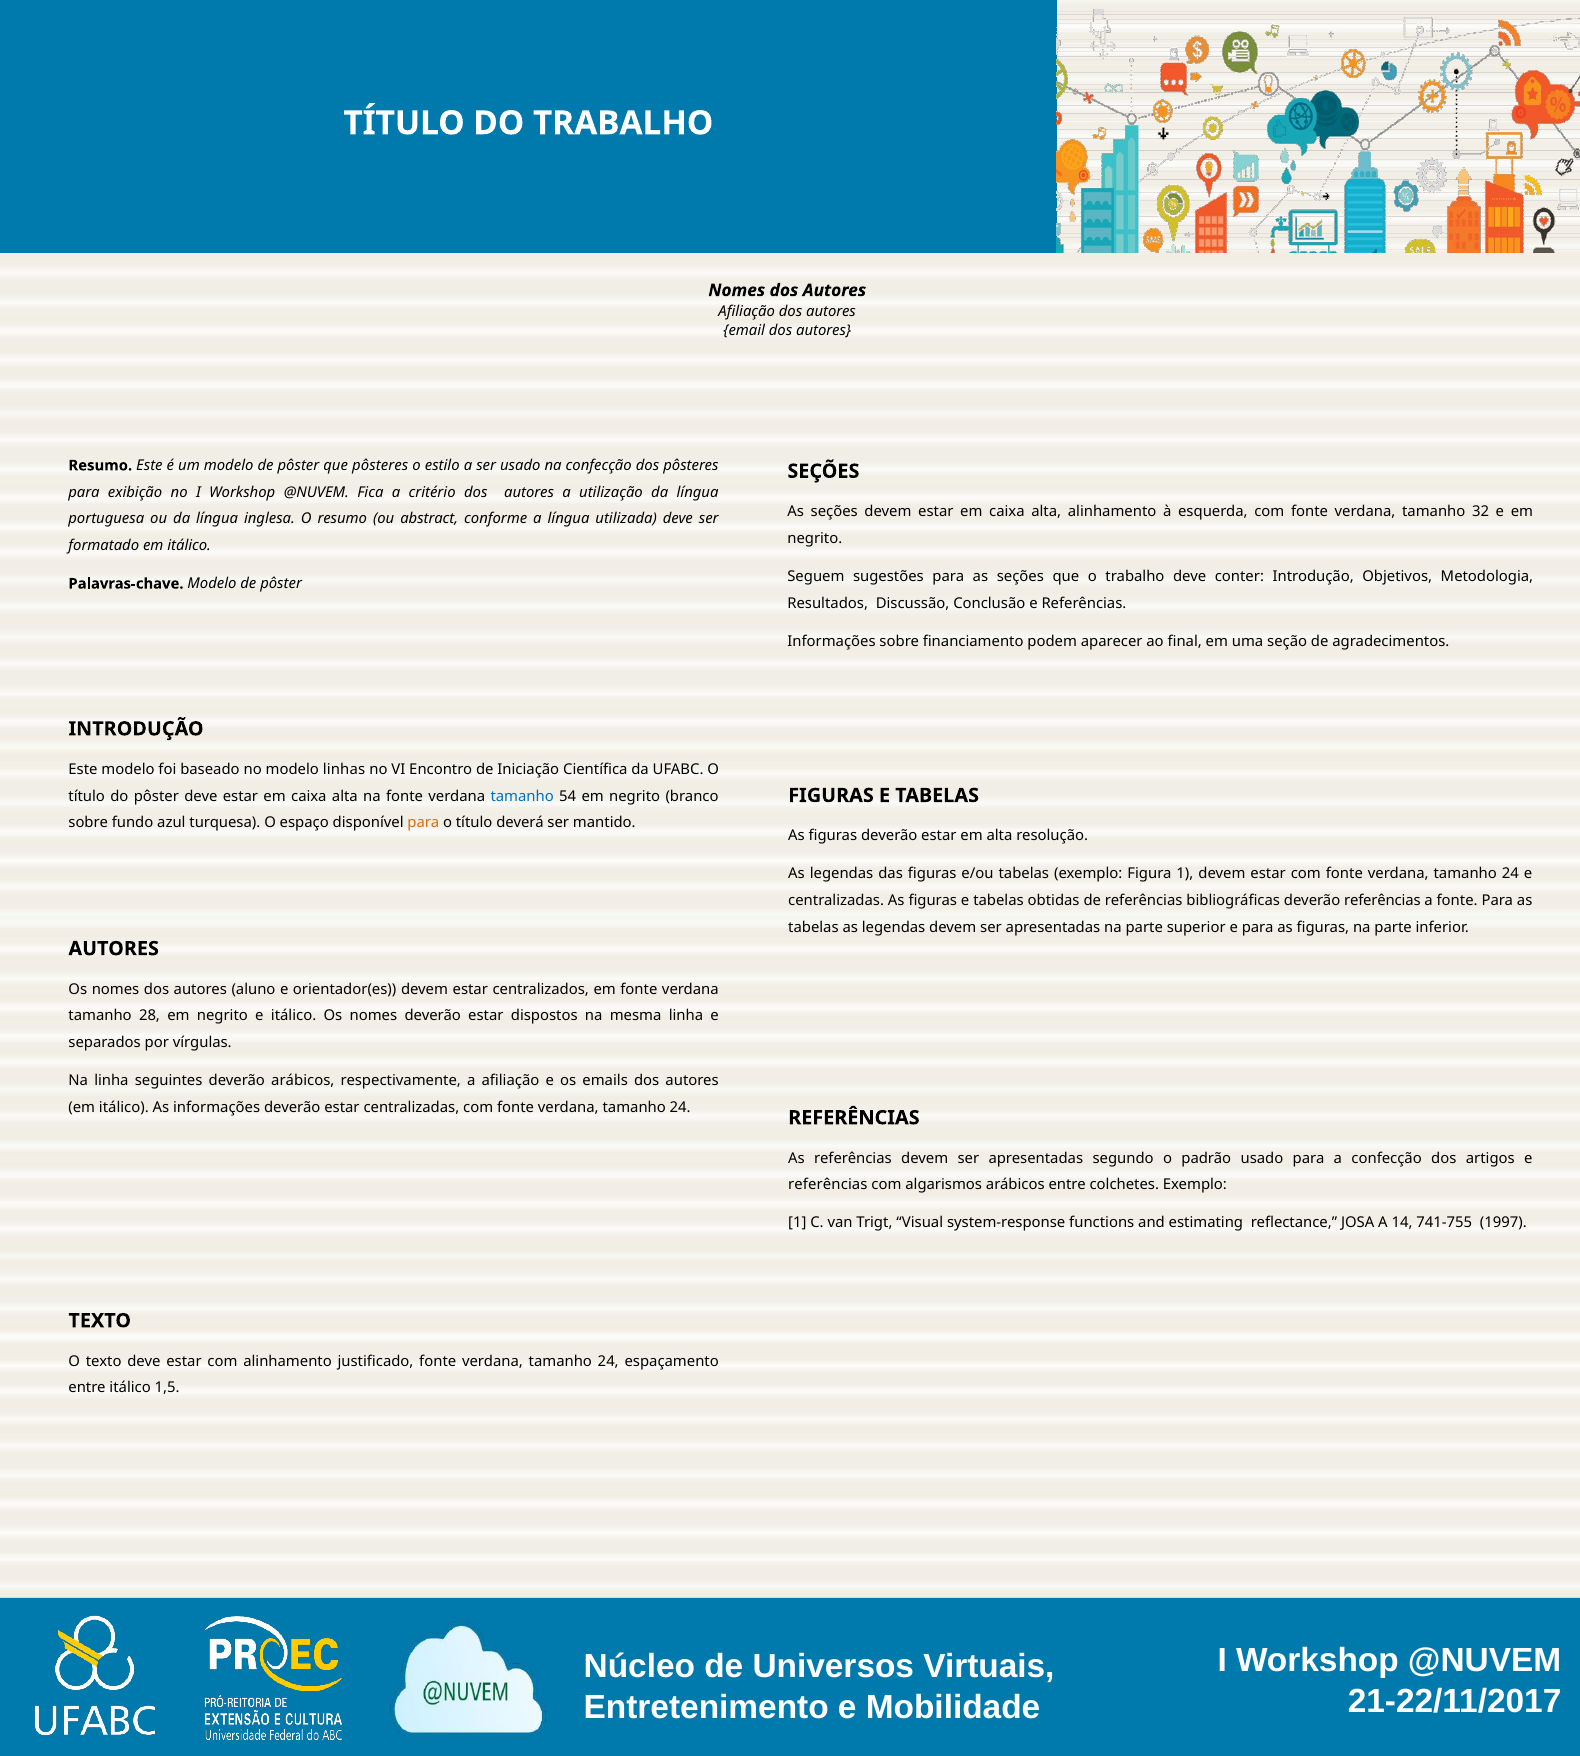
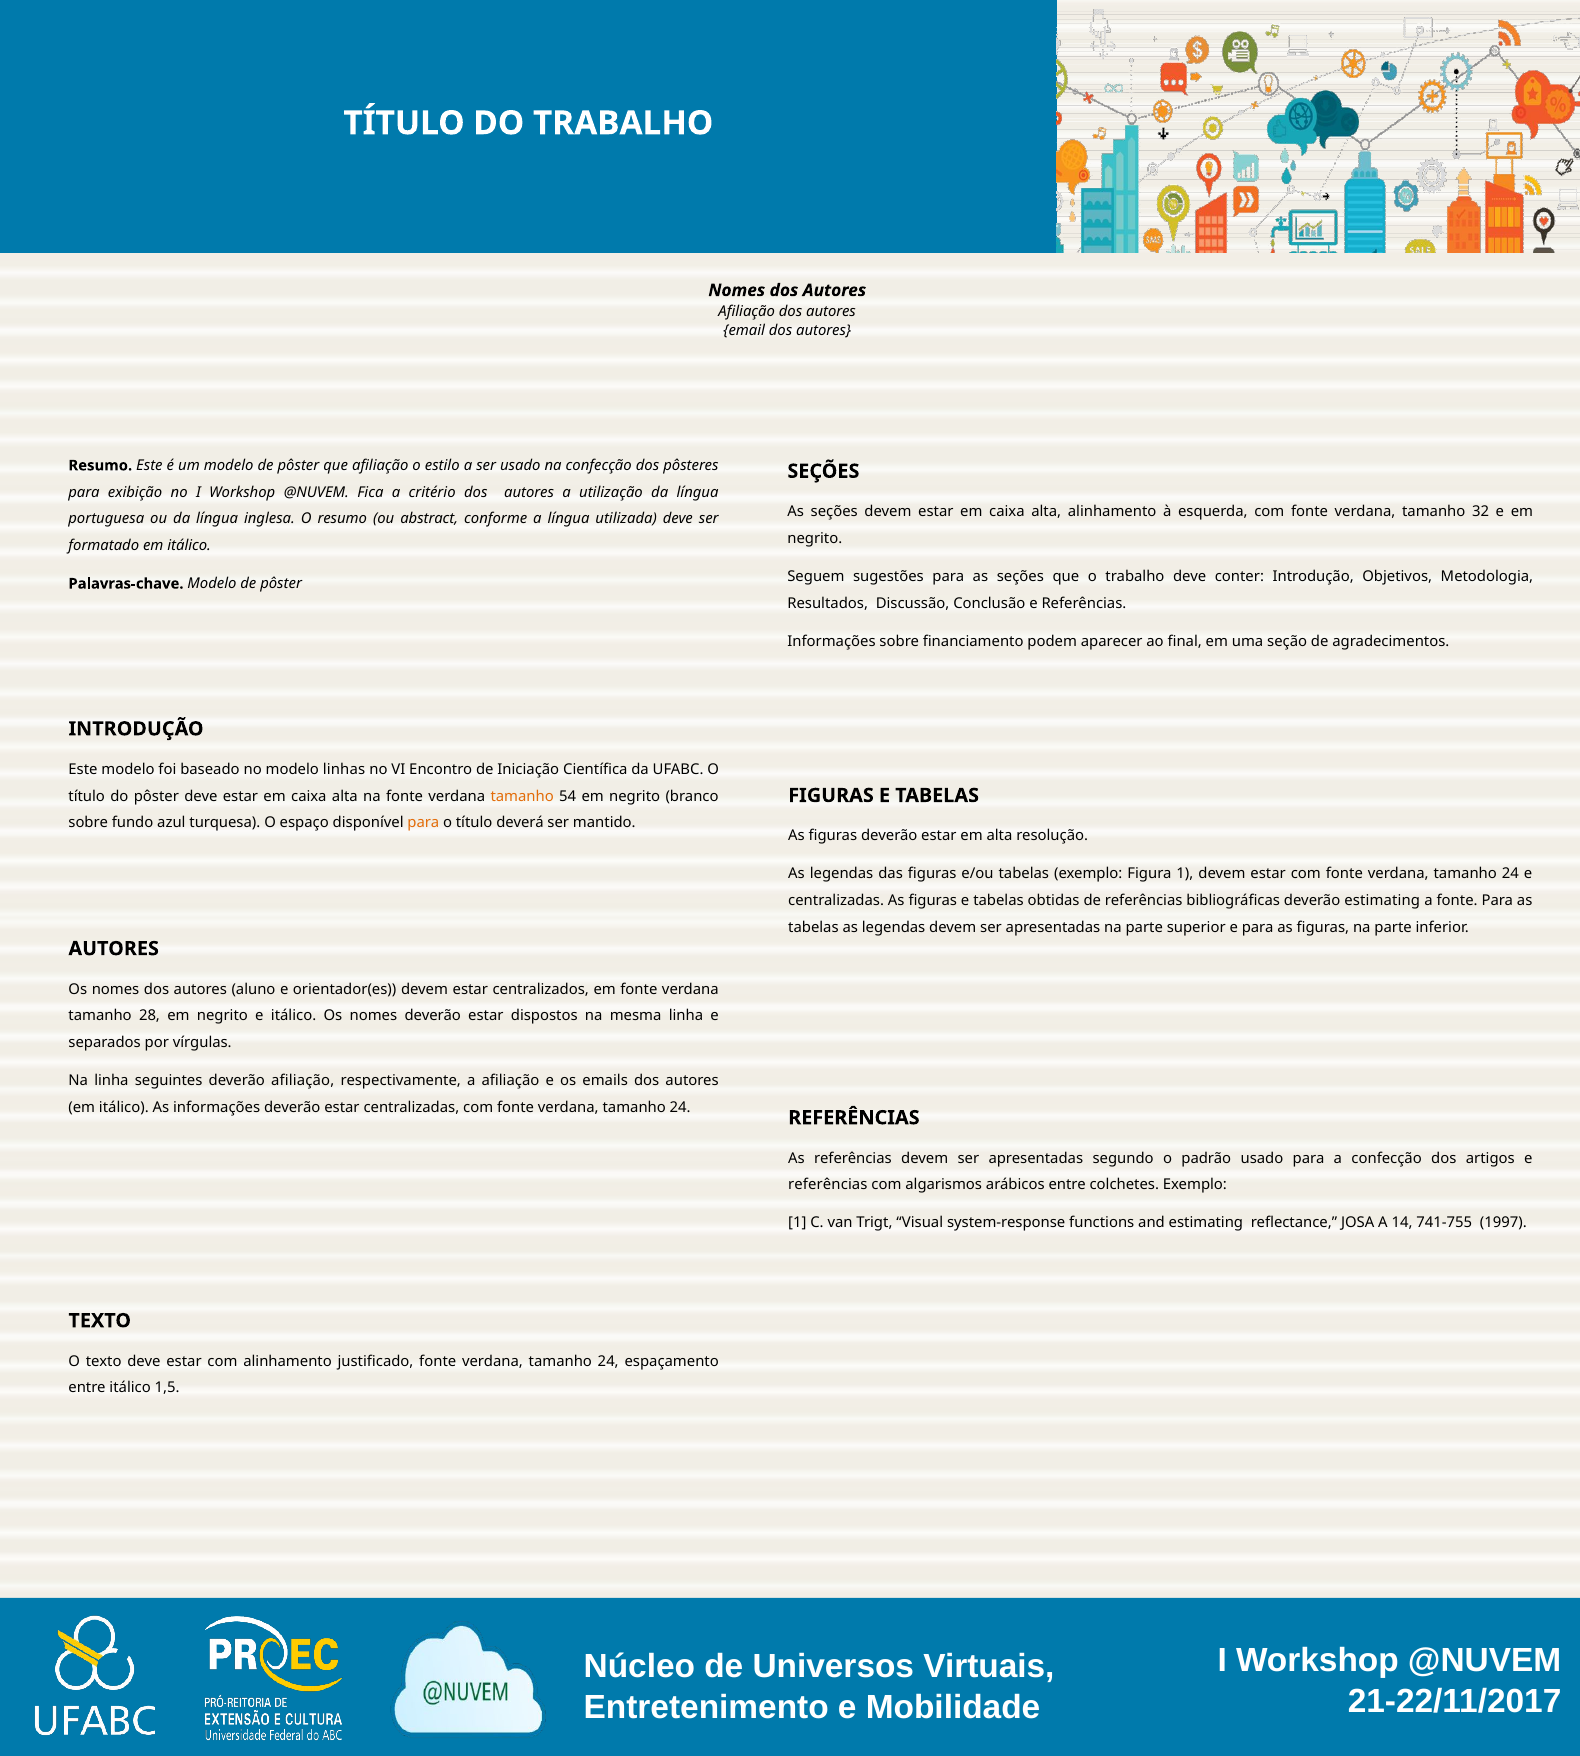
que pôsteres: pôsteres -> afiliação (380, 465)
tamanho colour: blue -> orange (522, 796)
deverão referências: referências -> estimating (1382, 900)
deverão arábicos: arábicos -> afiliação (303, 1080)
